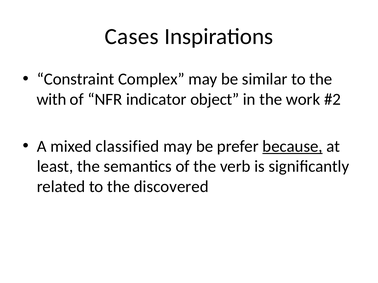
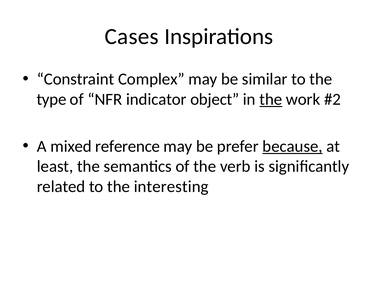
with: with -> type (51, 99)
the underline: none -> present (271, 99)
classified: classified -> reference (128, 147)
discovered: discovered -> interesting (171, 187)
